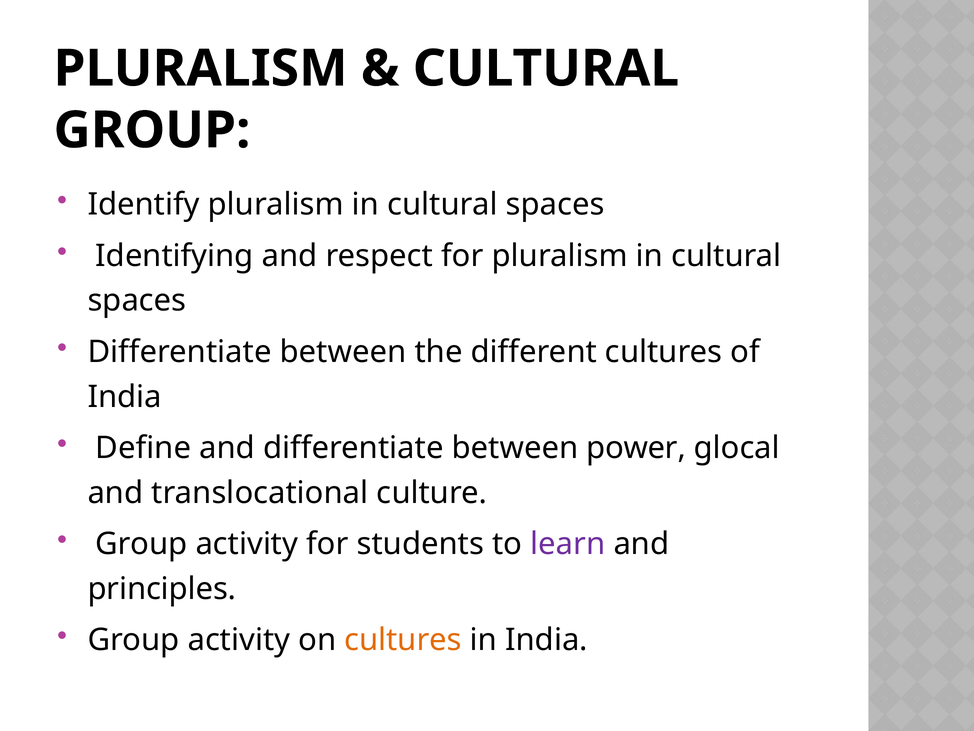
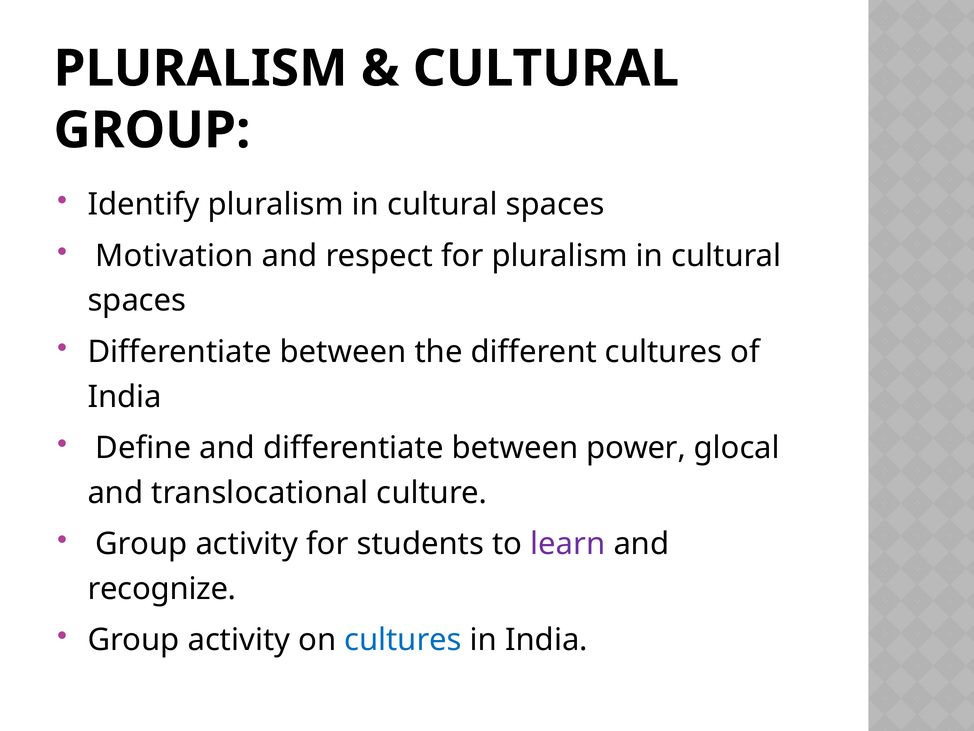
Identifying: Identifying -> Motivation (174, 256)
principles: principles -> recognize (162, 588)
cultures colour: orange -> blue (403, 640)
